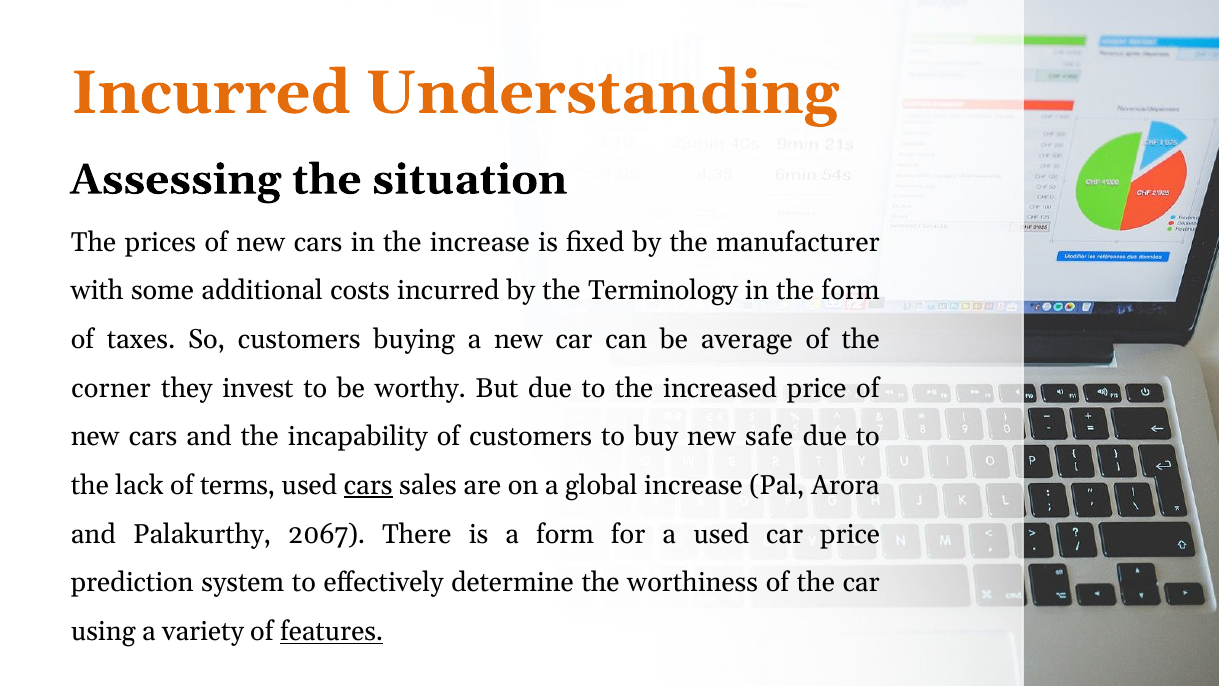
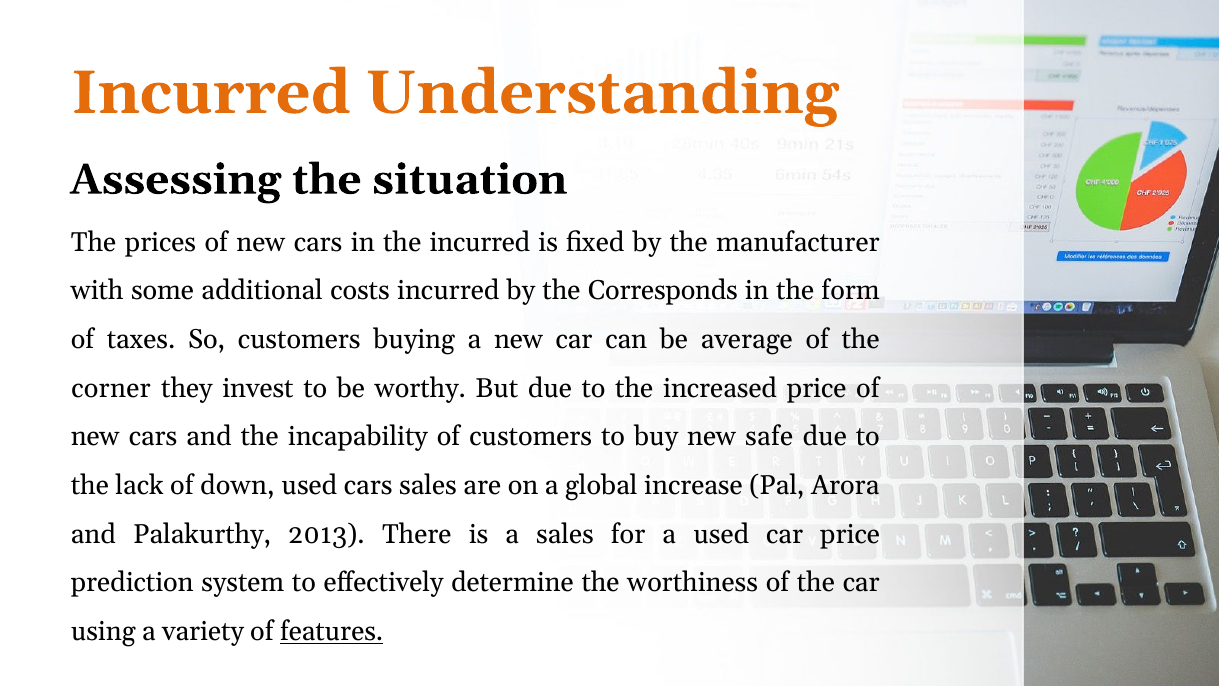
the increase: increase -> incurred (480, 242)
Terminology: Terminology -> Corresponds (663, 291)
terms: terms -> down (237, 485)
cars underline: present -> none (368, 485)
2067: 2067 -> 2013 (326, 534)
a form: form -> sales (565, 534)
